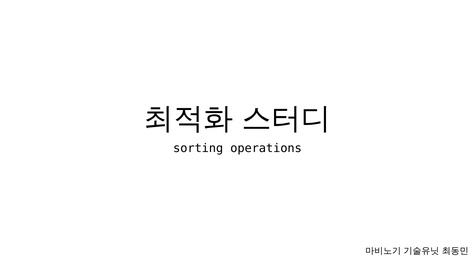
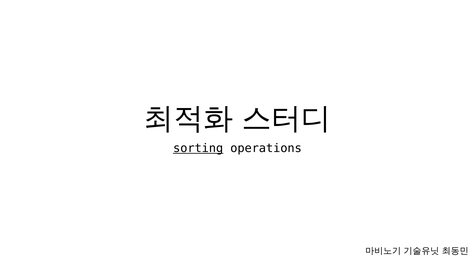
sorting underline: none -> present (198, 148)
